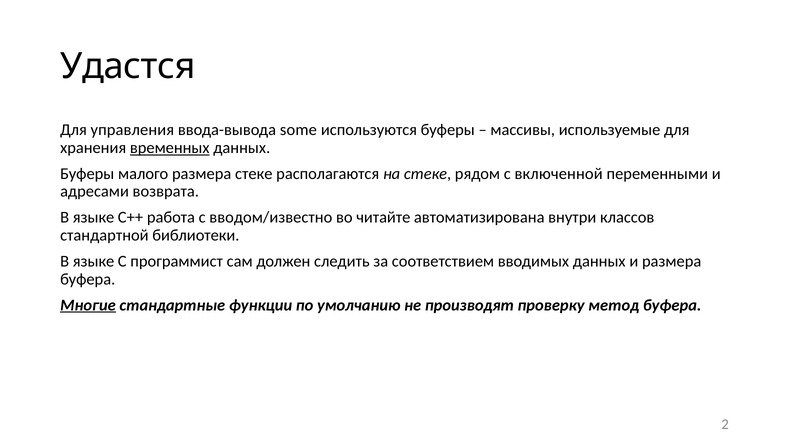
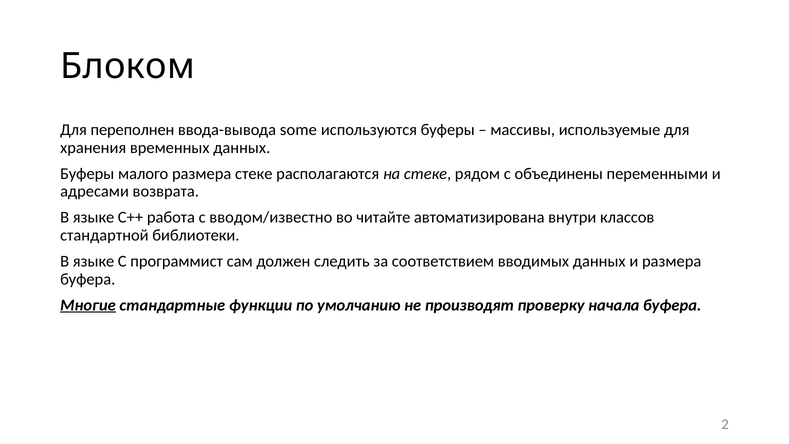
Удастся: Удастся -> Блоком (128, 66)
управления: управления -> переполнен (132, 130)
временных underline: present -> none (170, 148)
включенной: включенной -> объединены (559, 174)
метод: метод -> начала (614, 305)
